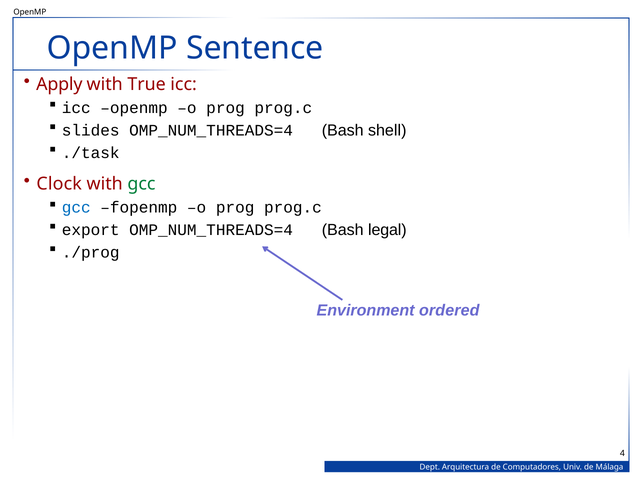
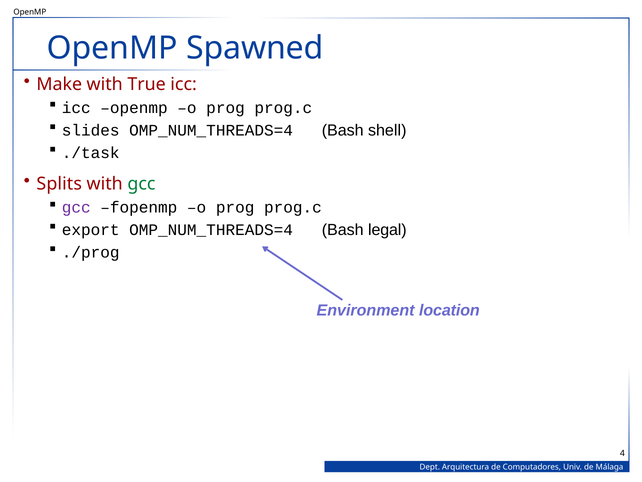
Sentence: Sentence -> Spawned (255, 48)
Apply: Apply -> Make (59, 84)
Clock: Clock -> Splits (59, 184)
gcc colour: blue -> purple (76, 207)
ordered: ordered -> location (449, 310)
